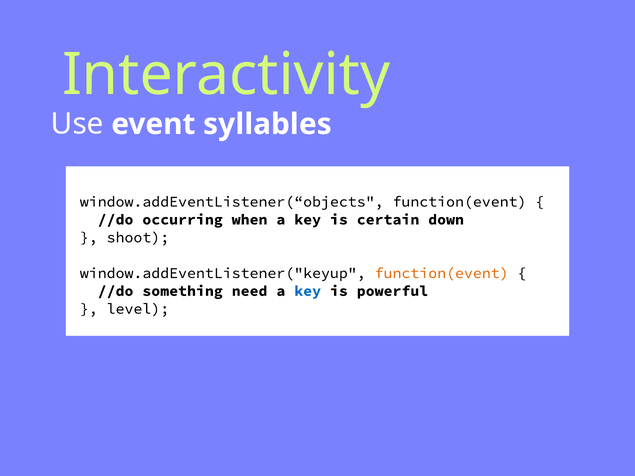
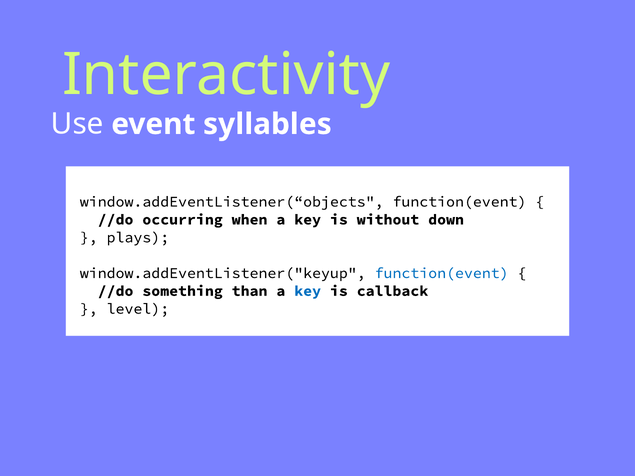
certain: certain -> without (388, 220)
shoot: shoot -> plays (138, 238)
function(event colour: orange -> blue (442, 273)
need: need -> than (250, 291)
powerful: powerful -> callback (392, 291)
